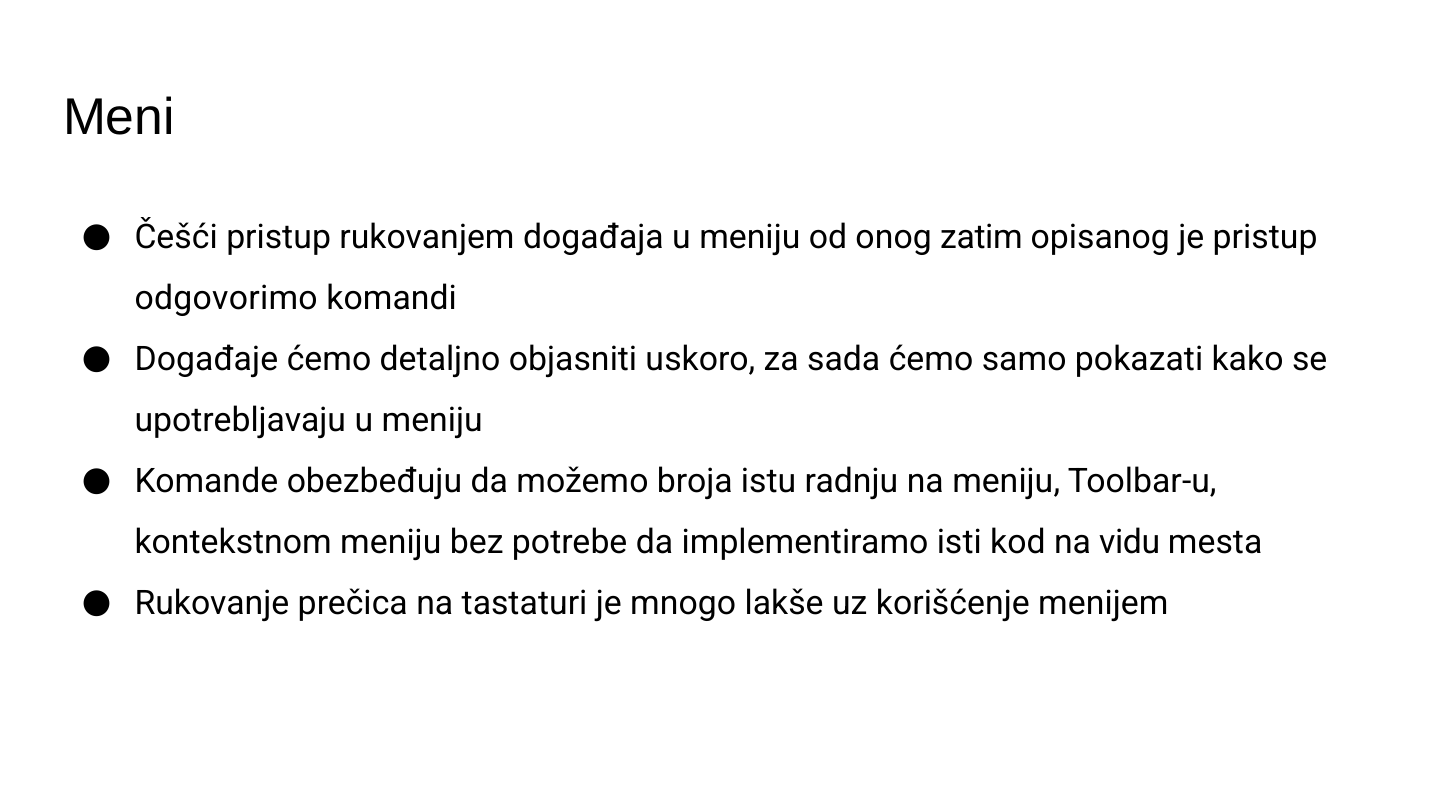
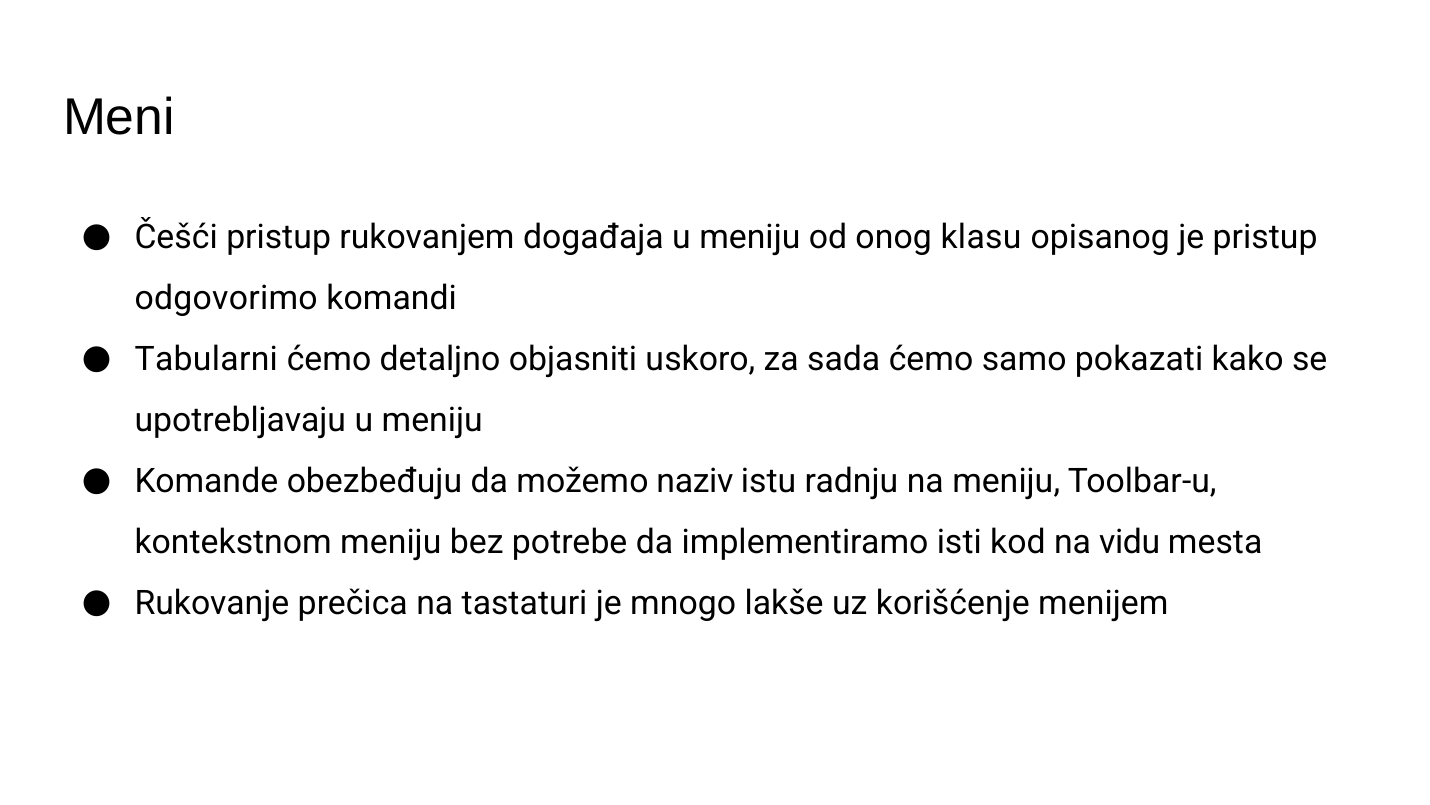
zatim: zatim -> klasu (981, 237)
Događaje: Događaje -> Tabularni (206, 359)
broja: broja -> naziv (695, 481)
